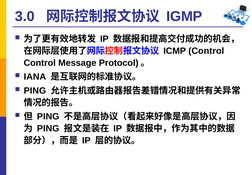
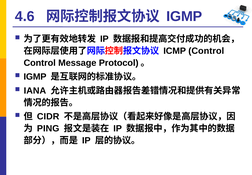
3.0: 3.0 -> 4.6 (25, 16)
IANA: IANA -> IGMP (35, 77)
PING: PING -> IANA (35, 90)
PING: PING -> CIDR (48, 116)
